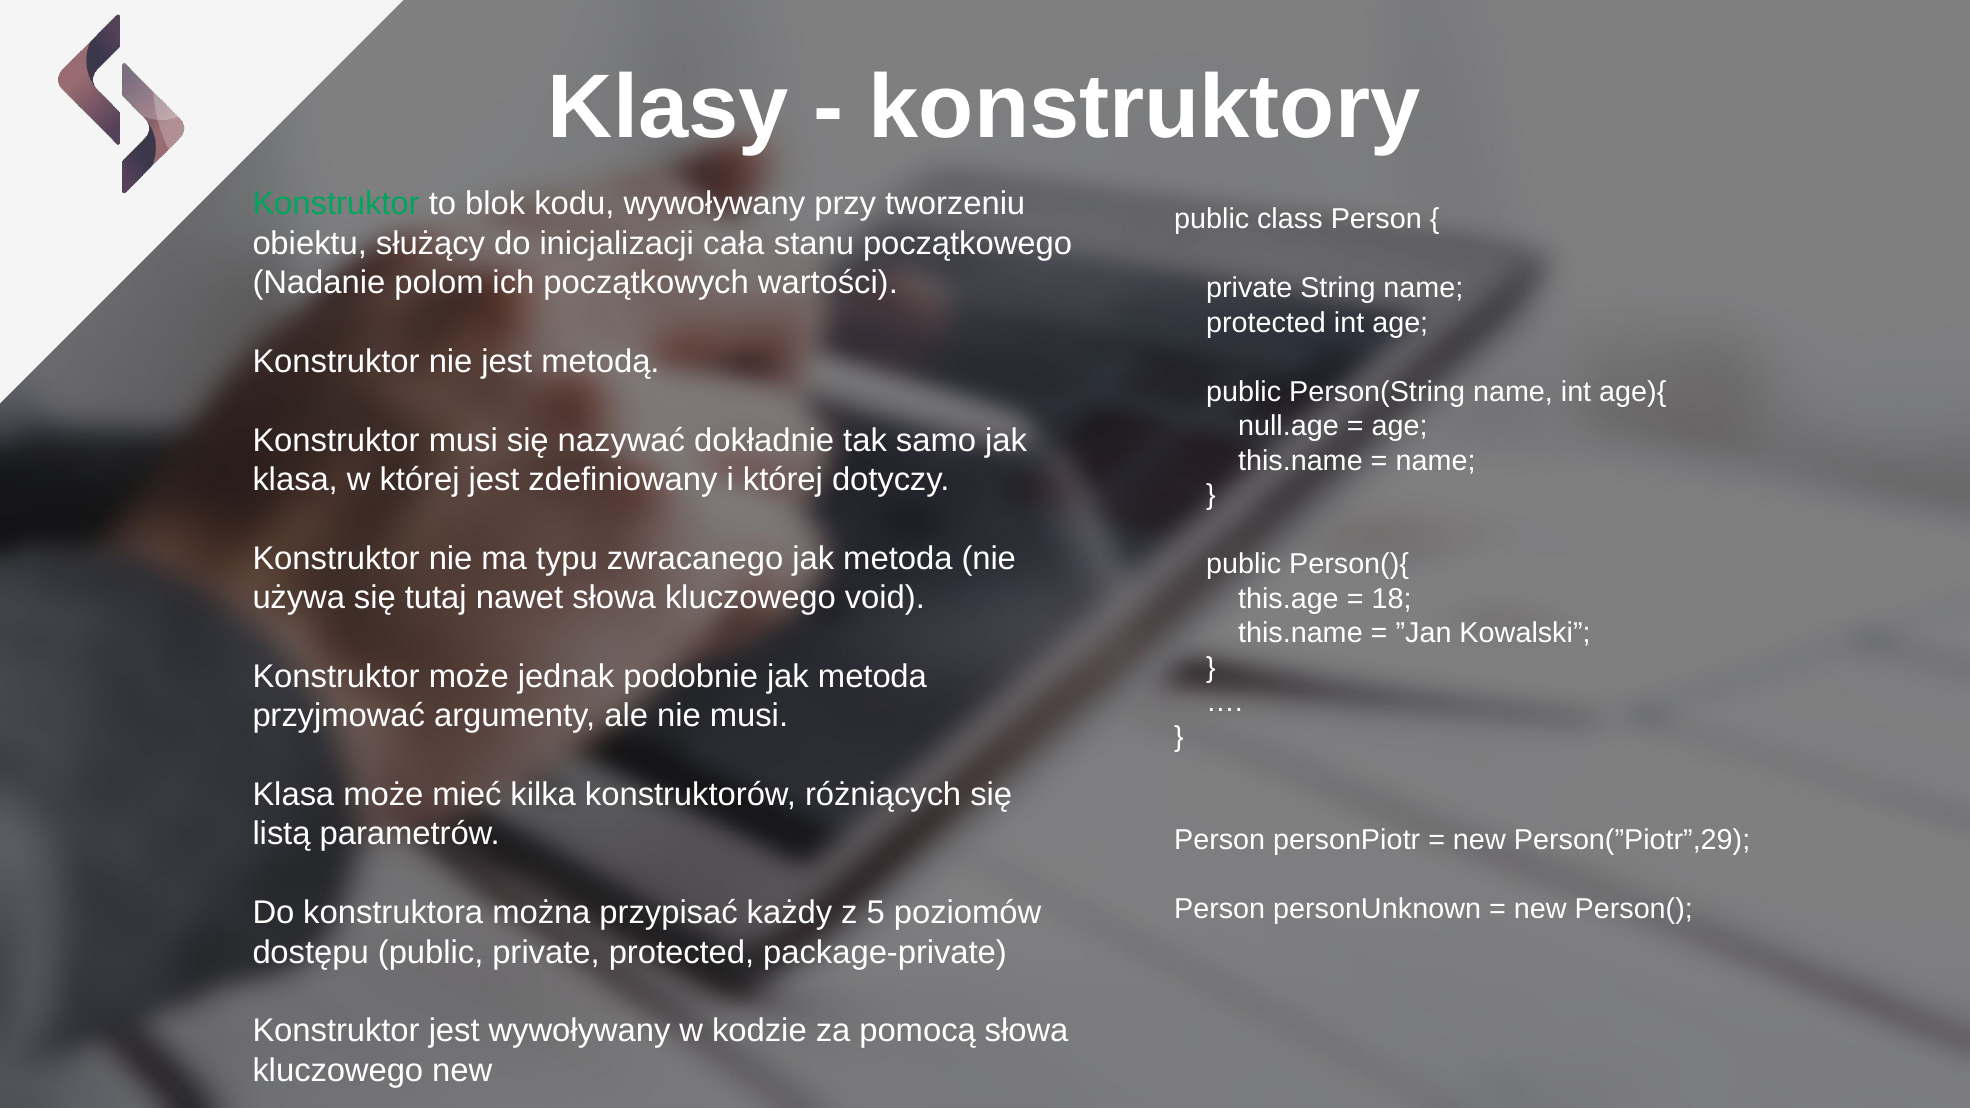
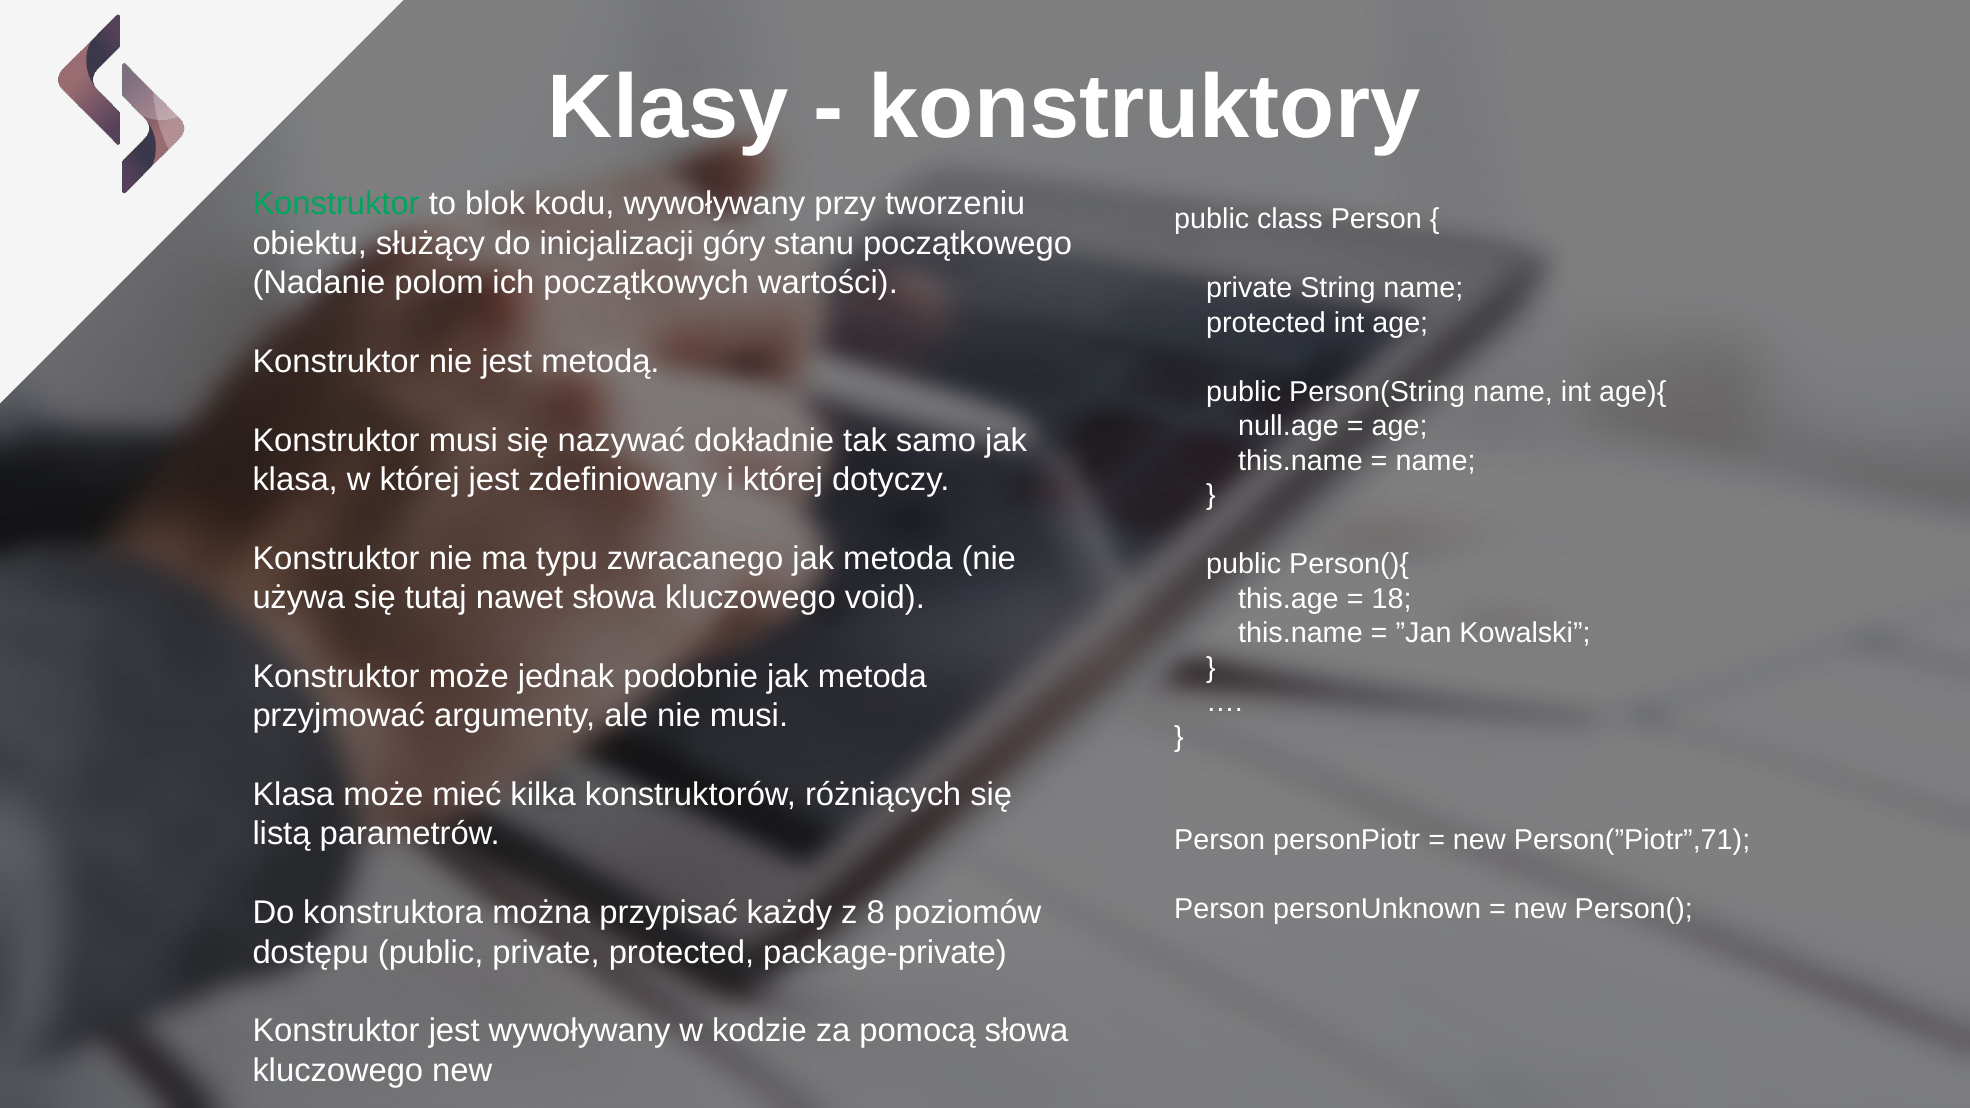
cała: cała -> góry (734, 244)
Person(”Piotr”,29: Person(”Piotr”,29 -> Person(”Piotr”,71 (1632, 840)
5: 5 -> 8 (876, 913)
